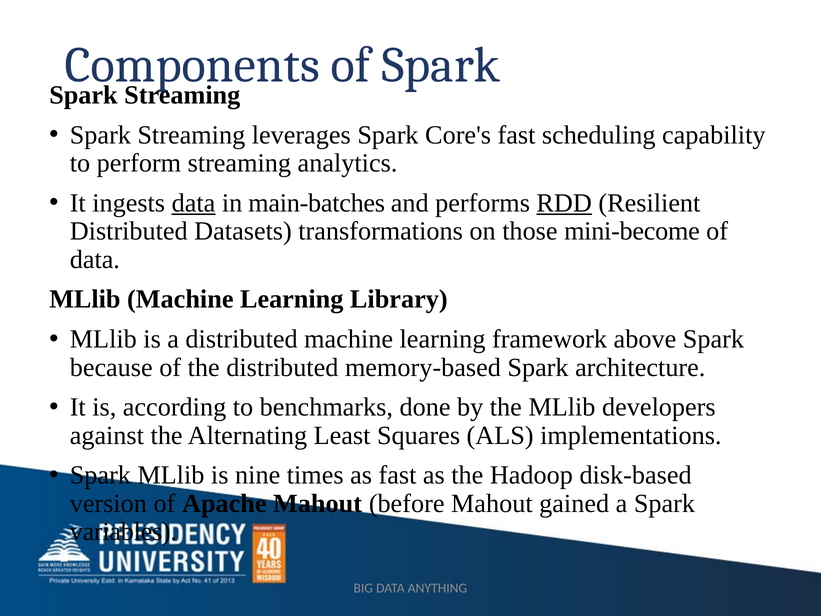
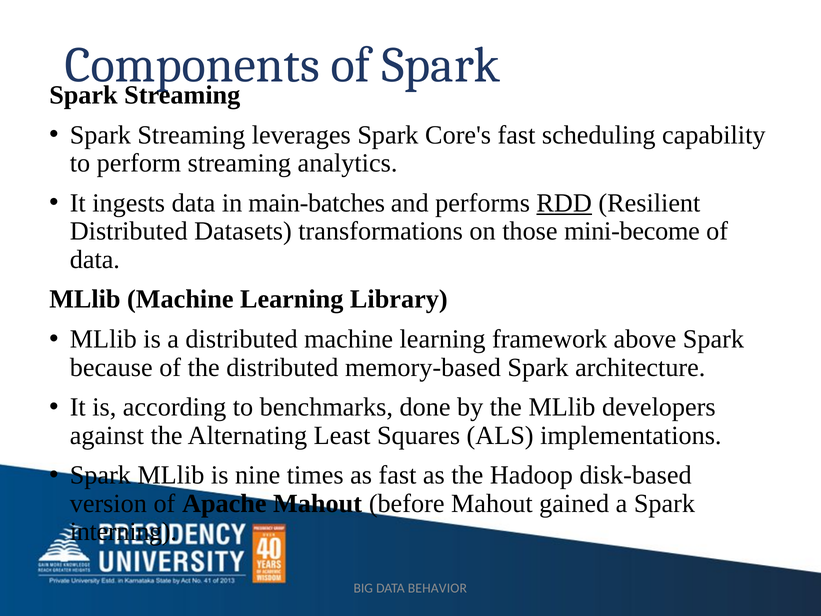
data underline: present -> none (193, 203)
variables: variables -> interning (123, 532)
ANYTHING: ANYTHING -> BEHAVIOR (437, 588)
